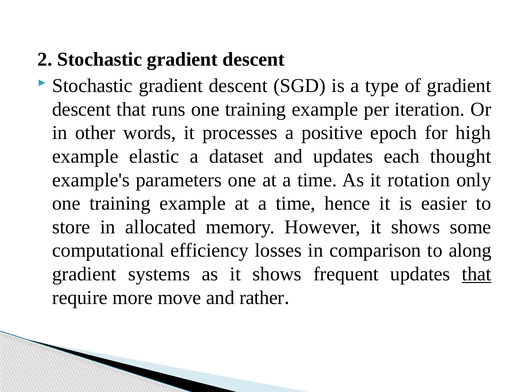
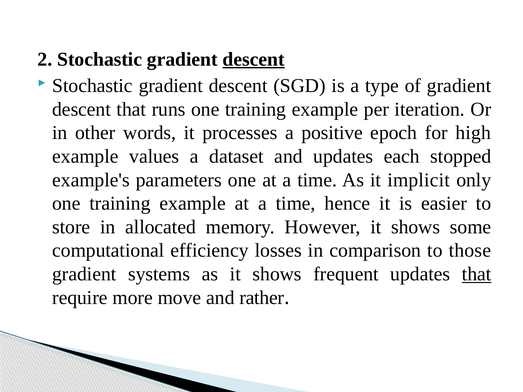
descent underline: none -> present (254, 59)
elastic: elastic -> values (154, 156)
thought: thought -> stopped (461, 156)
rotation: rotation -> implicit (419, 180)
along: along -> those (470, 251)
